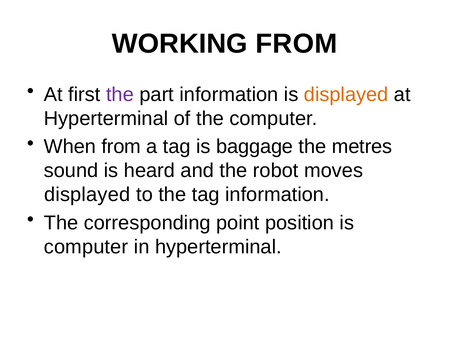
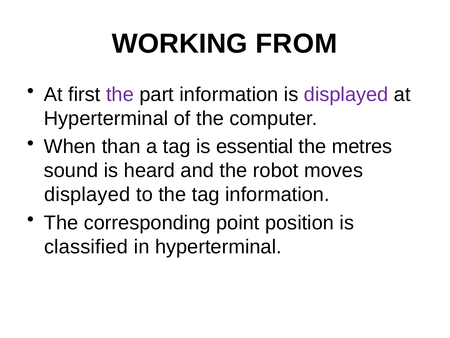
displayed colour: orange -> purple (346, 94)
When from: from -> than (121, 146)
baggage: baggage -> essential (255, 146)
computer: computer -> classified (86, 246)
